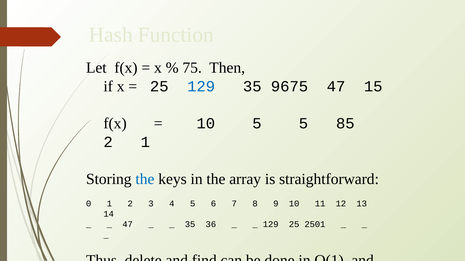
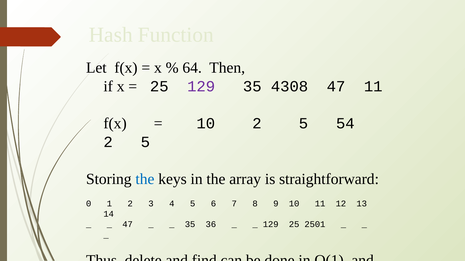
75: 75 -> 64 (192, 68)
129 colour: blue -> purple (201, 87)
9675: 9675 -> 4308 (290, 87)
47 15: 15 -> 11 (373, 87)
10 5: 5 -> 2 (257, 124)
85: 85 -> 54 (345, 124)
1: 1 -> 5 (145, 142)
